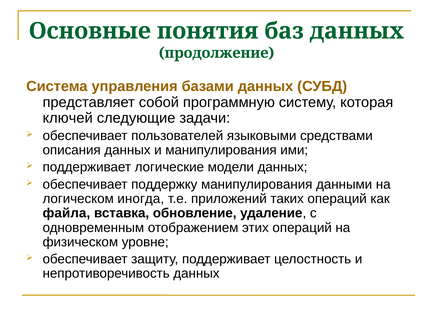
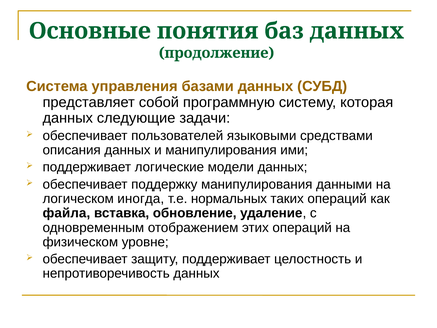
ключей: ключей -> данных (68, 118)
приложений: приложений -> нормальных (229, 199)
